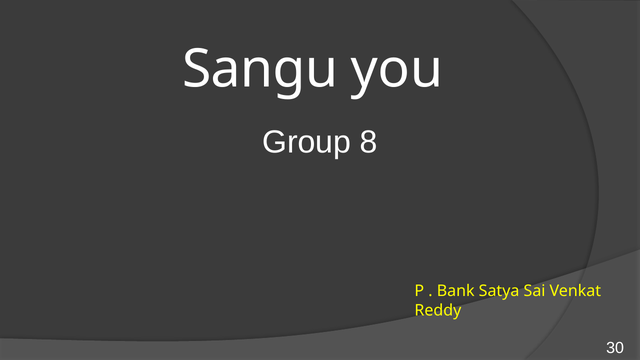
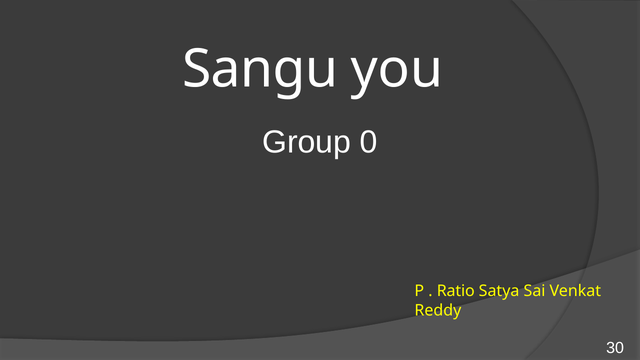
8: 8 -> 0 (369, 142)
Bank: Bank -> Ratio (456, 291)
